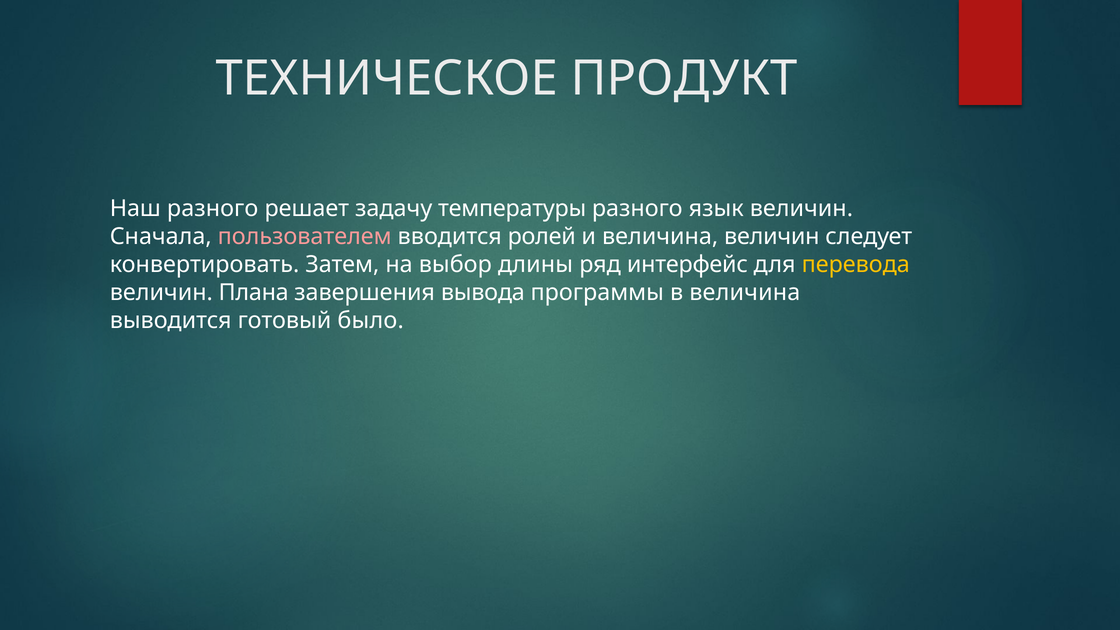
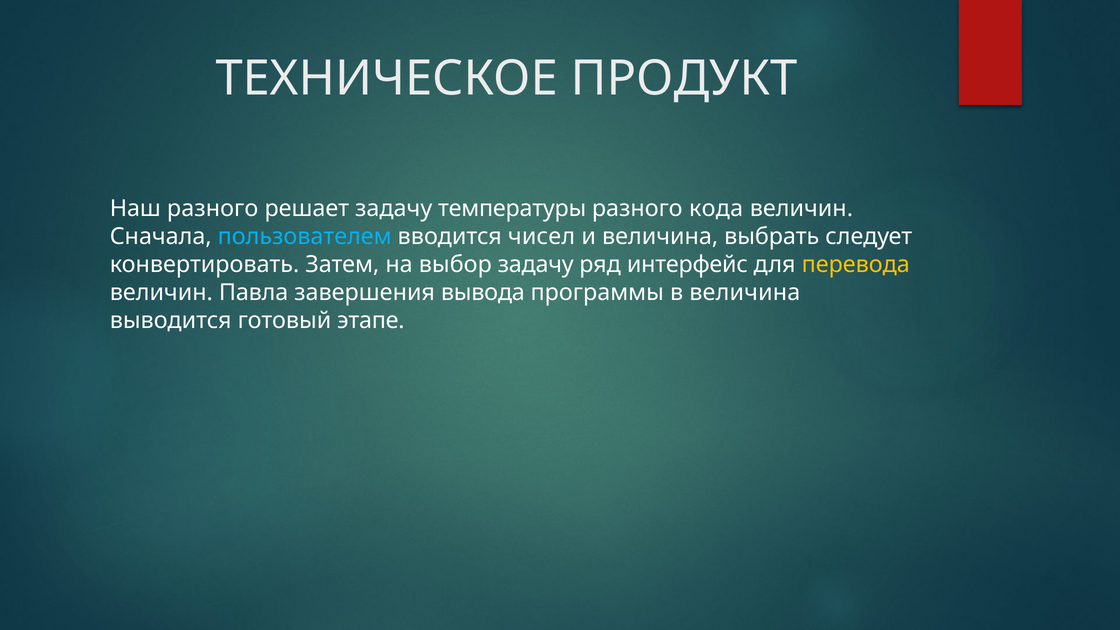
язык: язык -> кода (716, 208)
пользователем colour: pink -> light blue (305, 236)
ролей: ролей -> чисел (542, 236)
величина величин: величин -> выбрать (772, 236)
выбор длины: длины -> задачу (536, 264)
Плана: Плана -> Павла (254, 292)
было: было -> этапе (371, 320)
